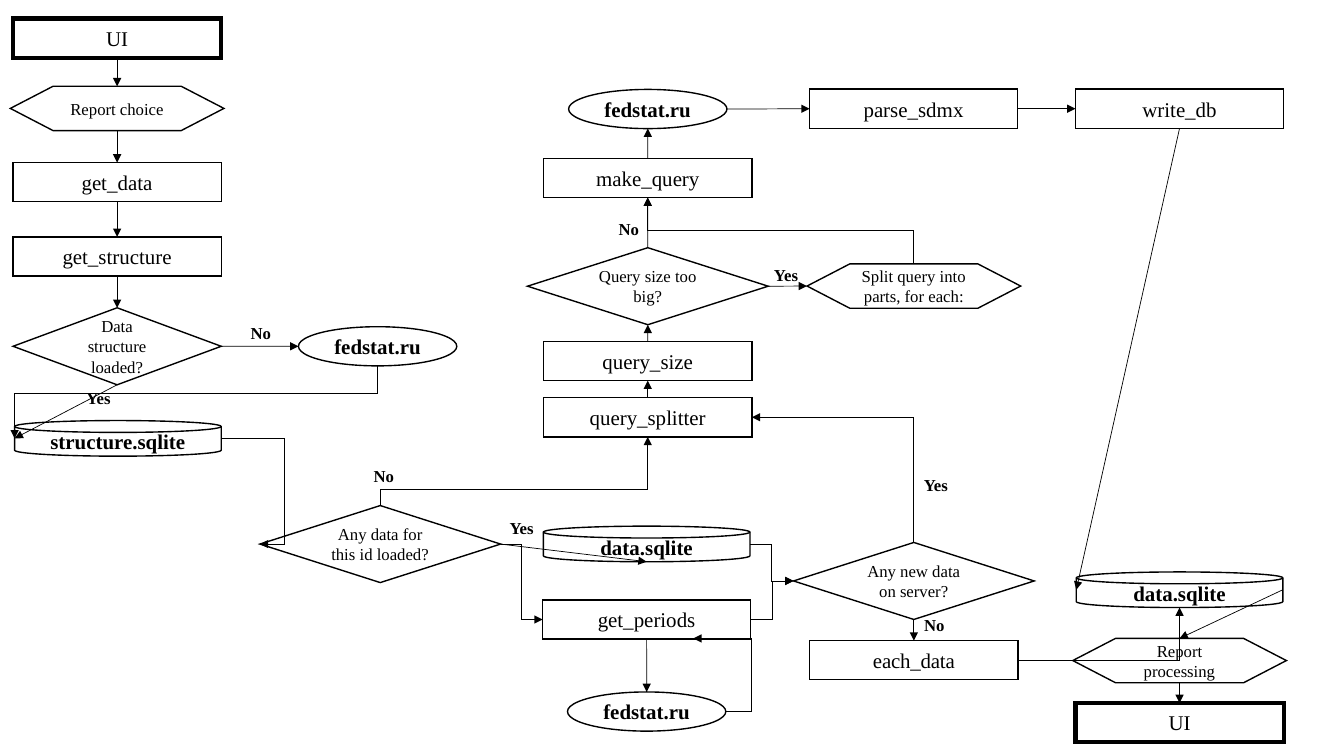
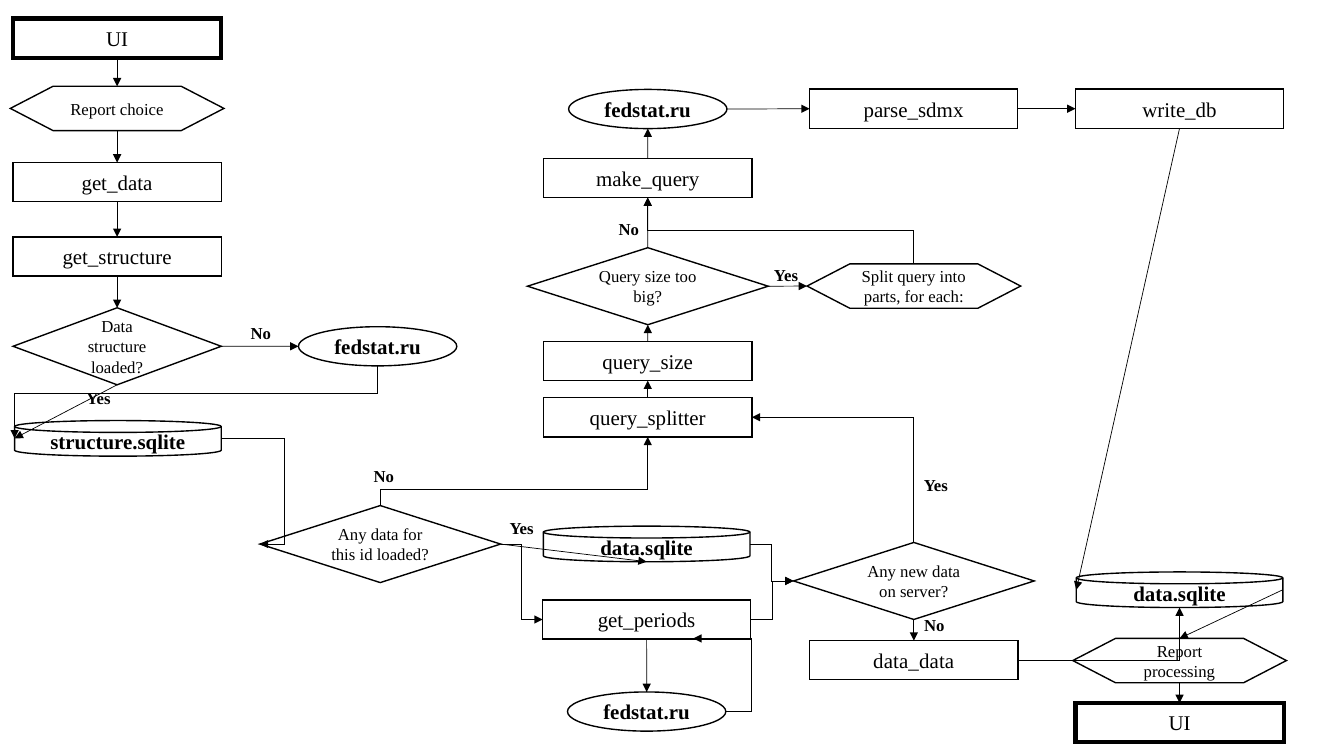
each_data: each_data -> data_data (914, 661)
